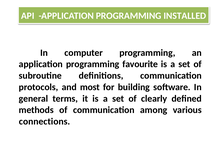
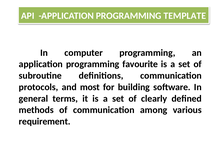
INSTALLED: INSTALLED -> TEMPLATE (185, 16)
connections: connections -> requirement (45, 121)
